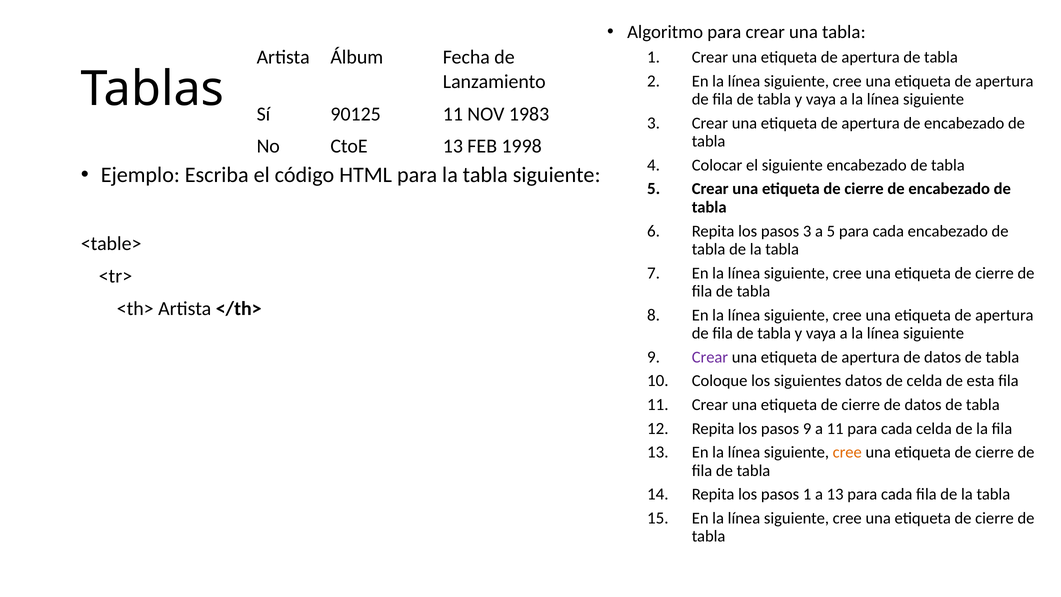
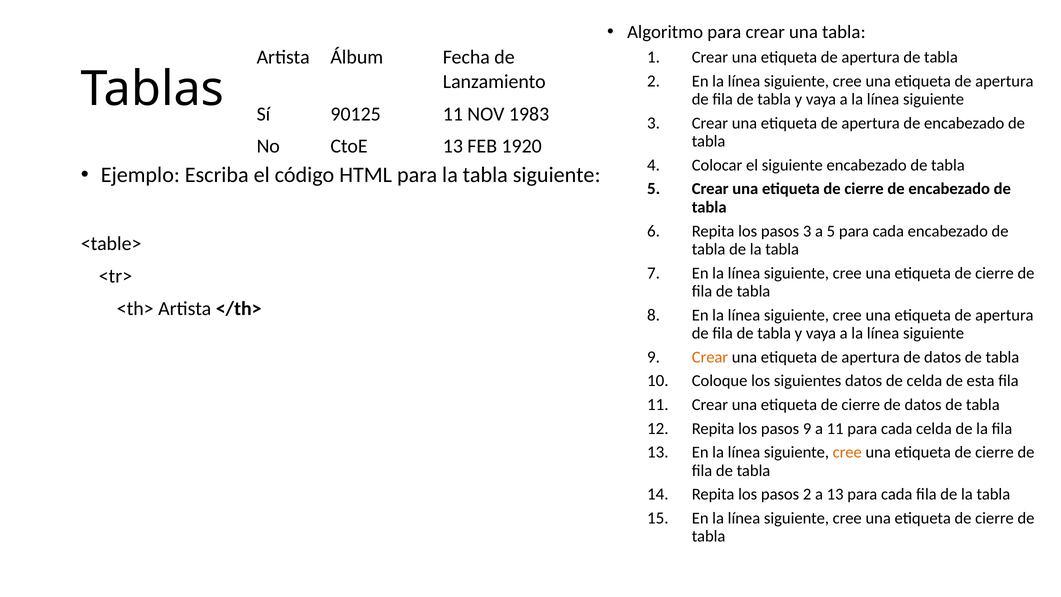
1998: 1998 -> 1920 (522, 146)
Crear colour: purple -> orange (710, 357)
pasos 1: 1 -> 2 (807, 494)
